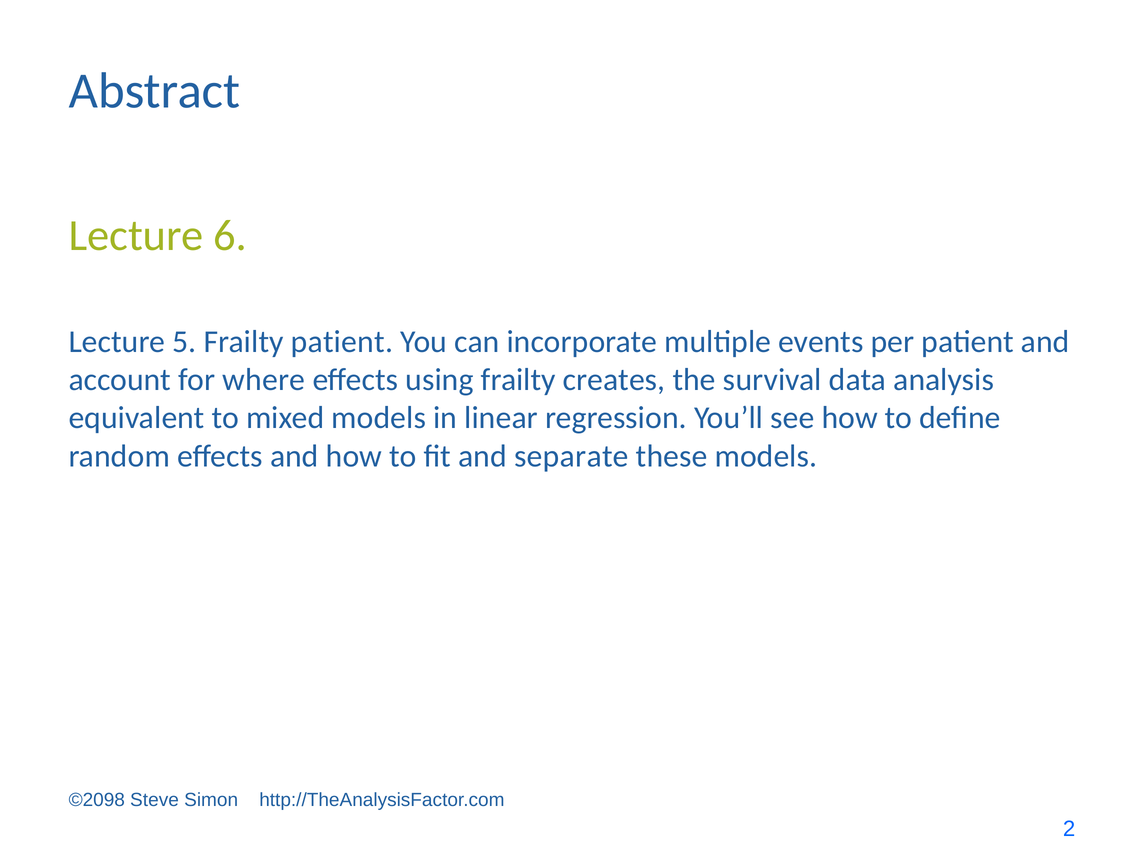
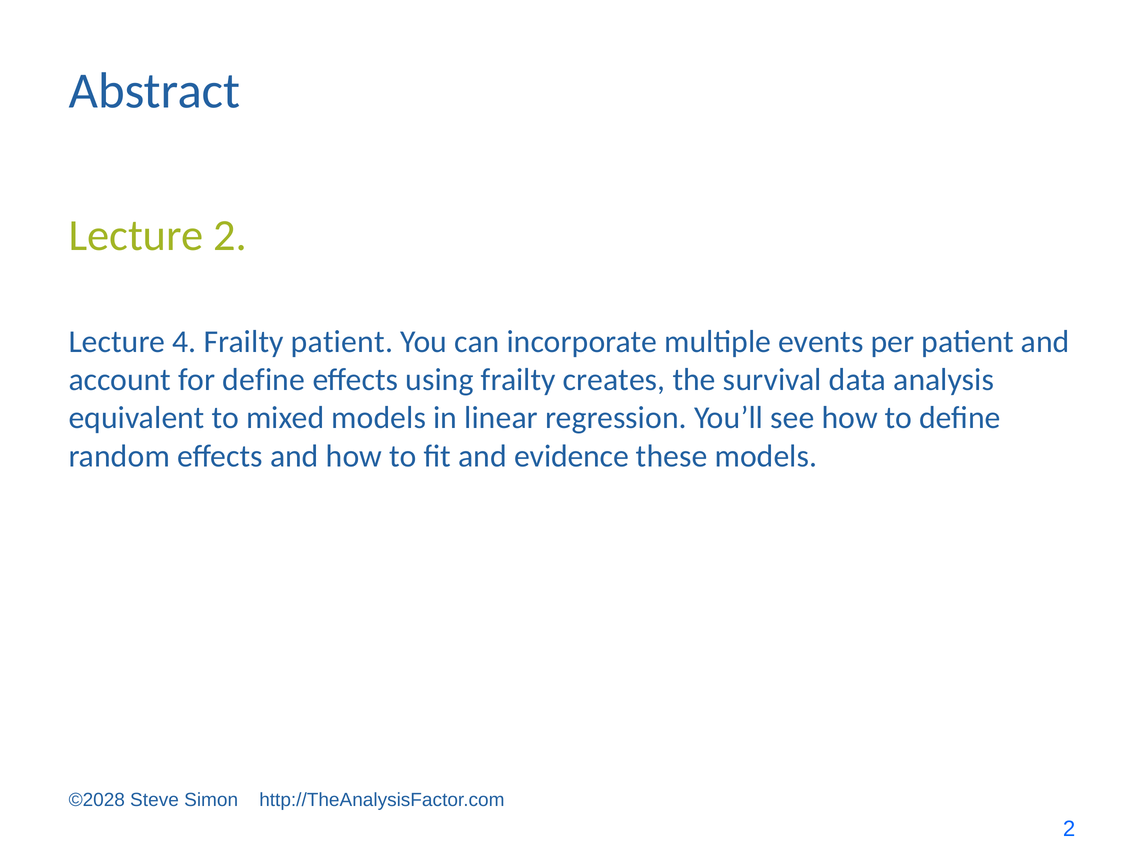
Lecture 6: 6 -> 2 (230, 236)
5: 5 -> 4 (184, 342)
for where: where -> define (264, 380)
separate: separate -> evidence (572, 456)
©2098: ©2098 -> ©2028 (97, 800)
